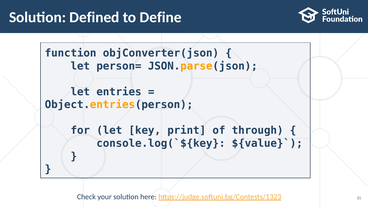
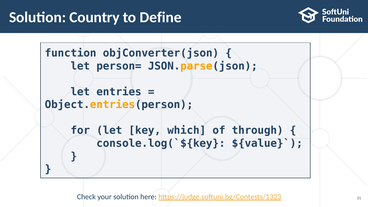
Defined: Defined -> Country (94, 17)
print: print -> which (187, 130)
